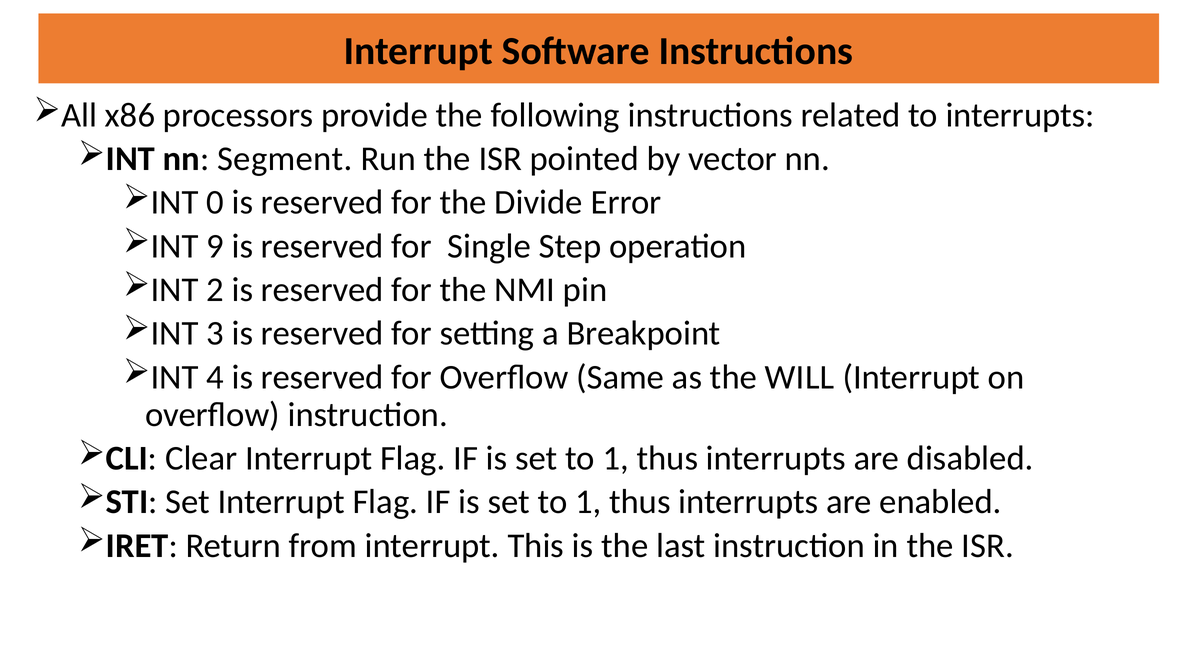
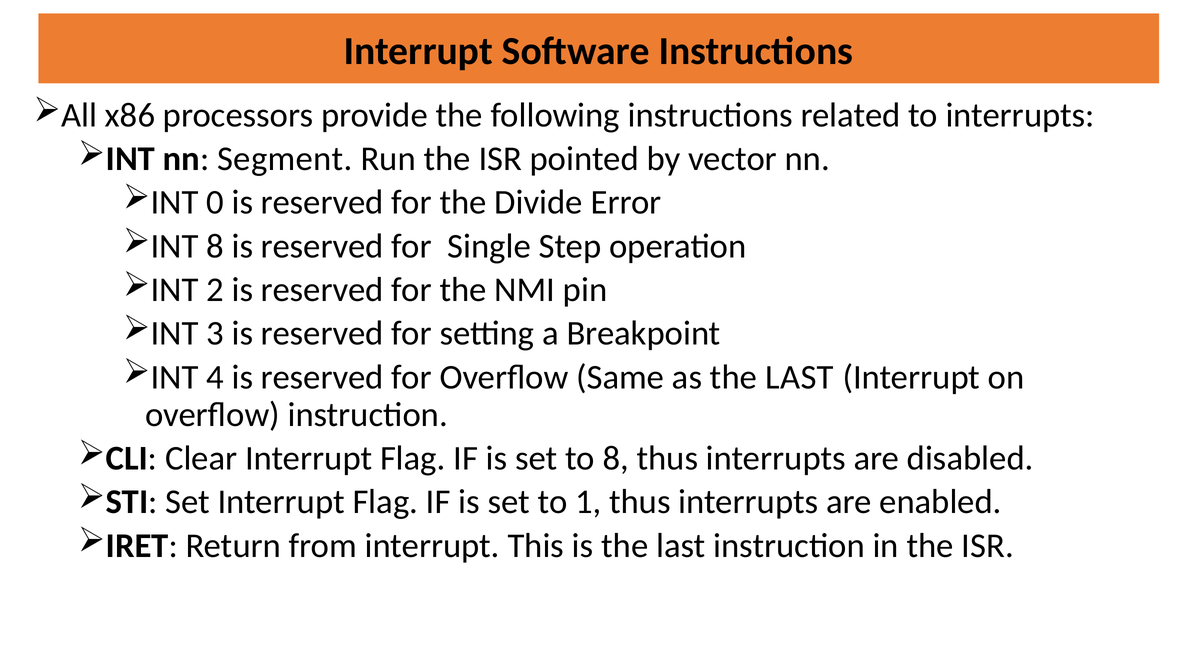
INT 9: 9 -> 8 (215, 246)
as the WILL: WILL -> LAST (800, 377)
1: 1 -> 8 (616, 459)
